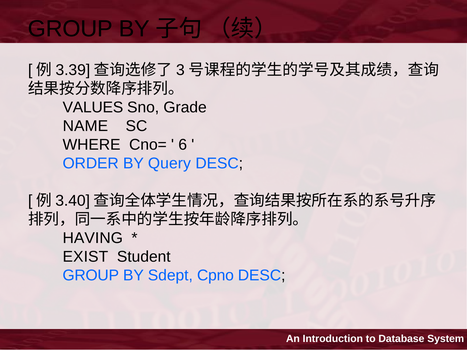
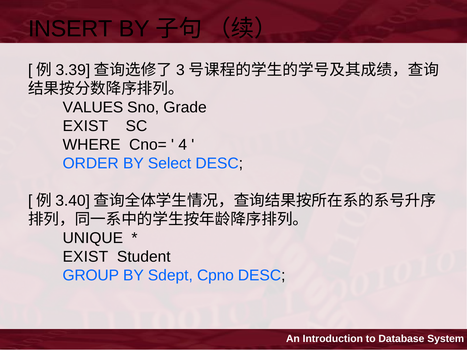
GROUP: GROUP -> INSERT (70, 29)
NAME: NAME -> EXIST (85, 126)
6: 6 -> 4 (183, 145)
Query: Query -> Select (170, 164)
HAVING: HAVING -> UNIQUE (93, 238)
